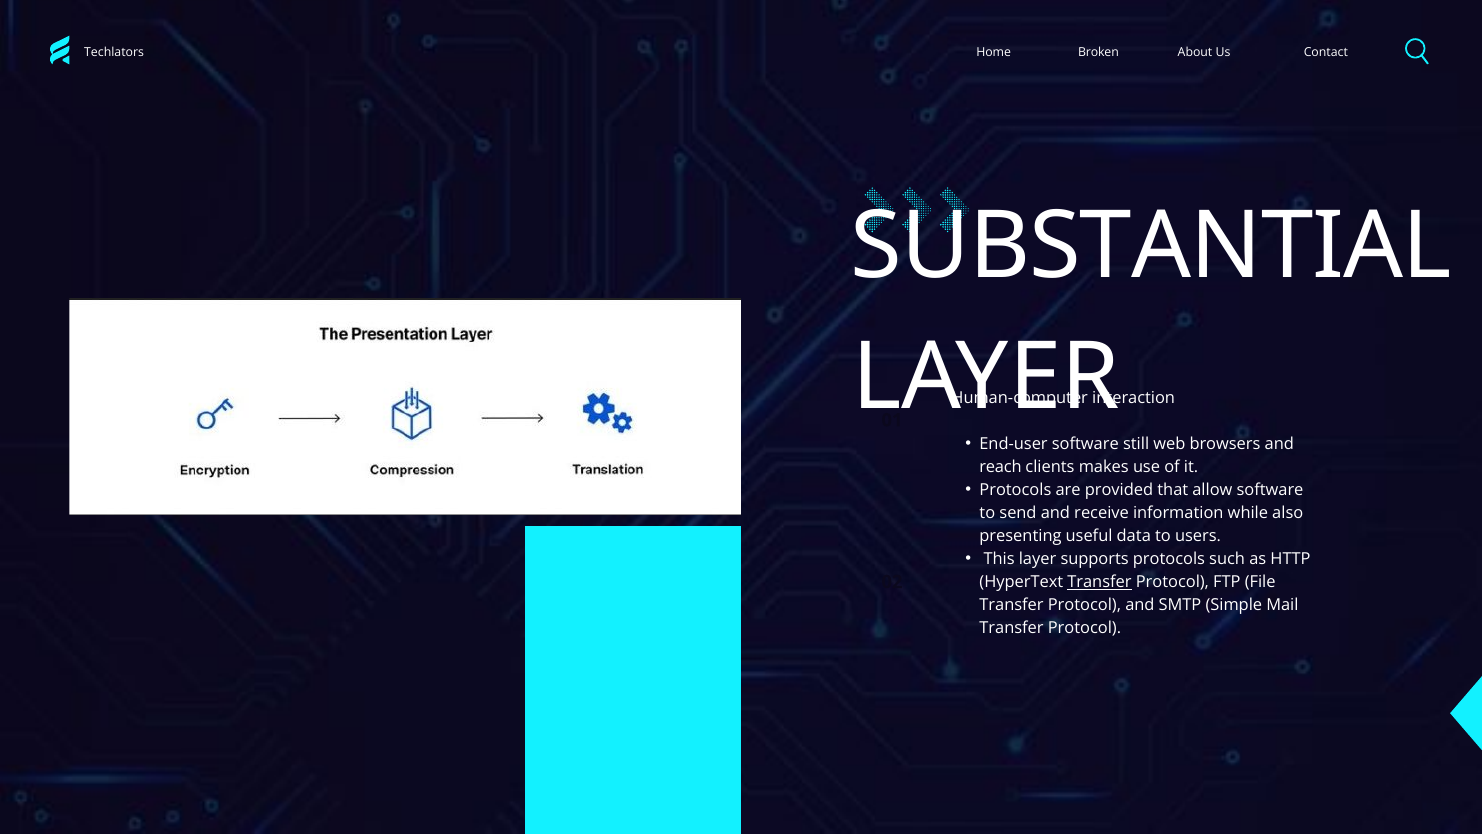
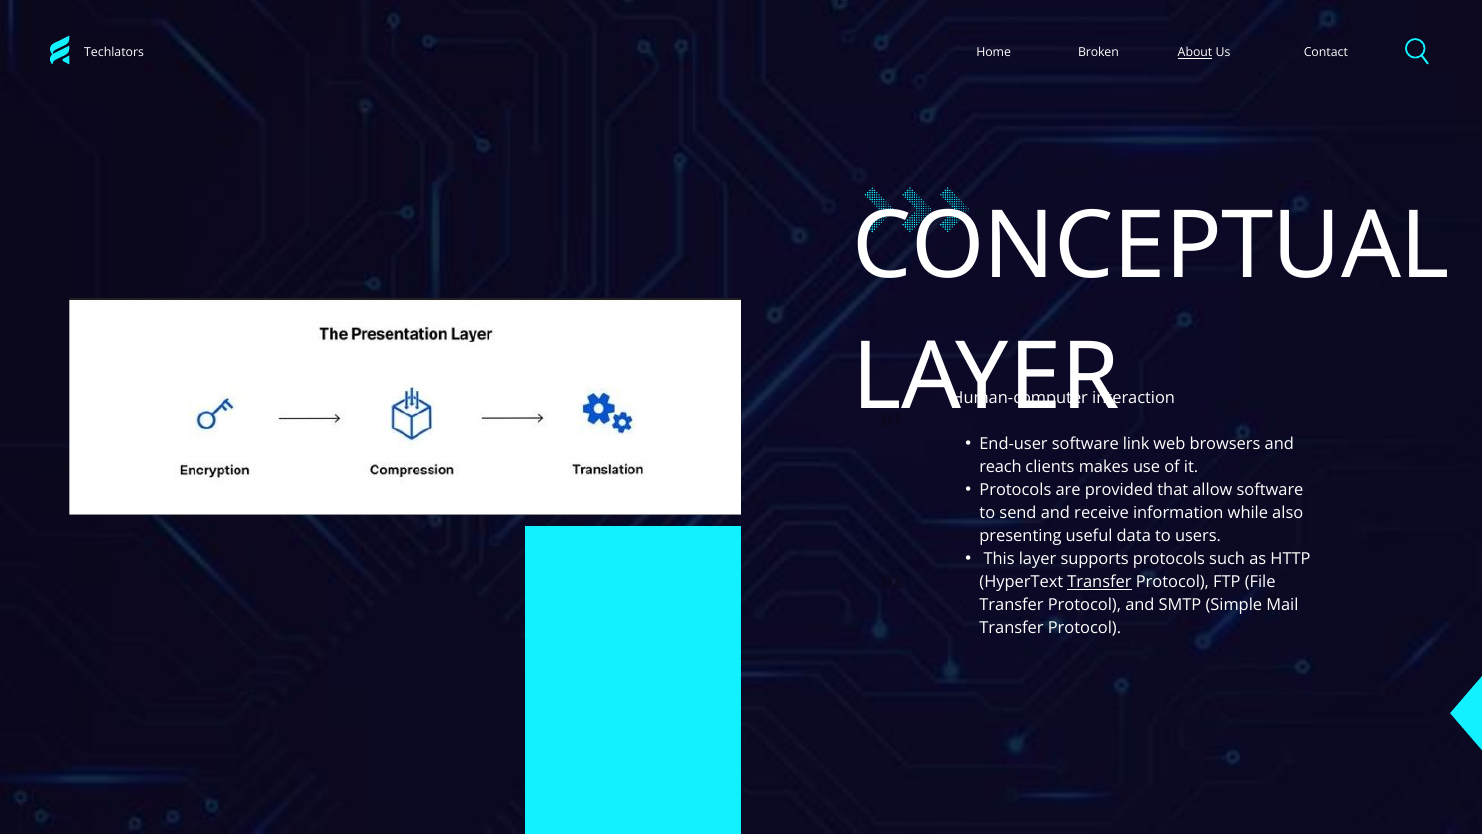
About underline: none -> present (1195, 53)
SUBSTANTIAL: SUBSTANTIAL -> CONCEPTUAL (1151, 246)
still: still -> link (1136, 444)
